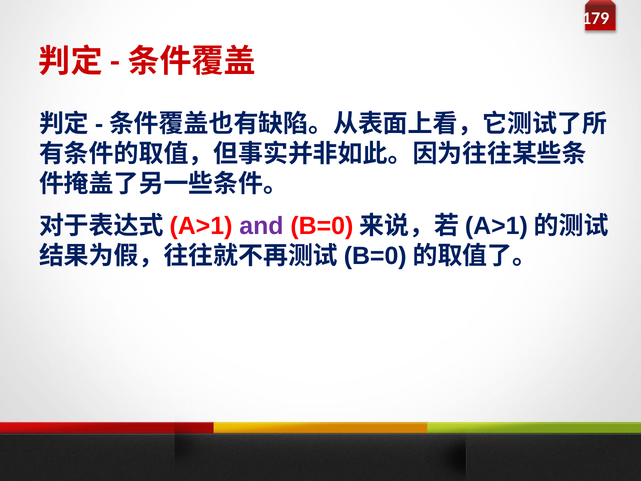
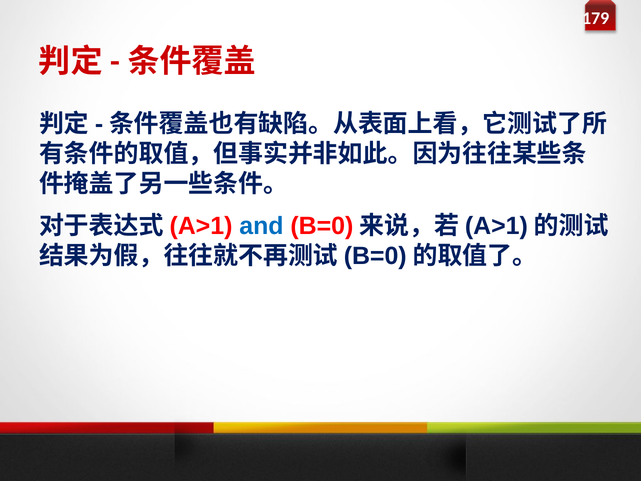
and colour: purple -> blue (261, 226)
